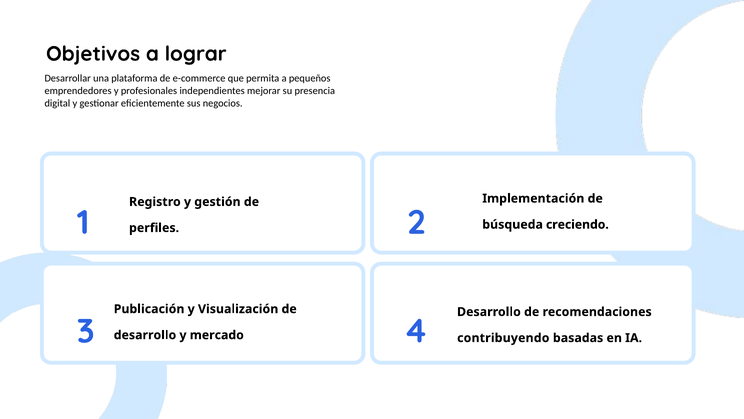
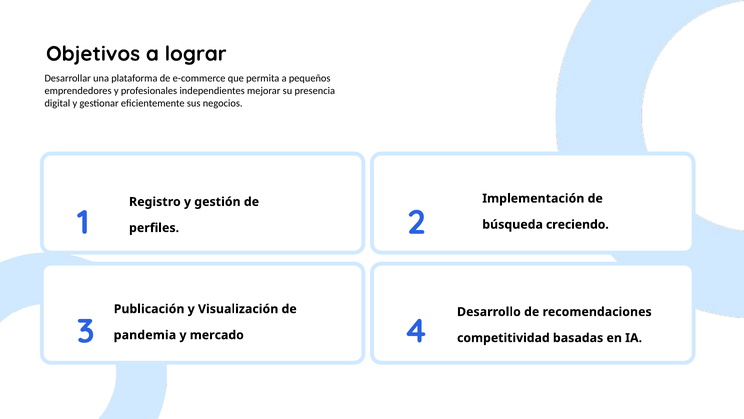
desarrollo: desarrollo -> pandemia (145, 335)
contribuyendo: contribuyendo -> competitividad (503, 338)
